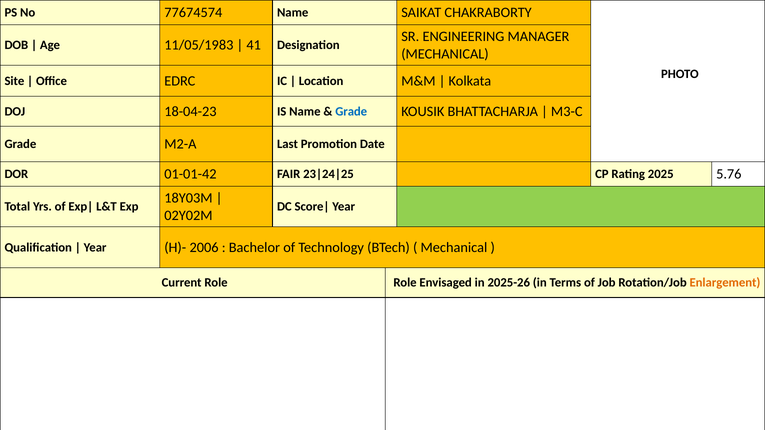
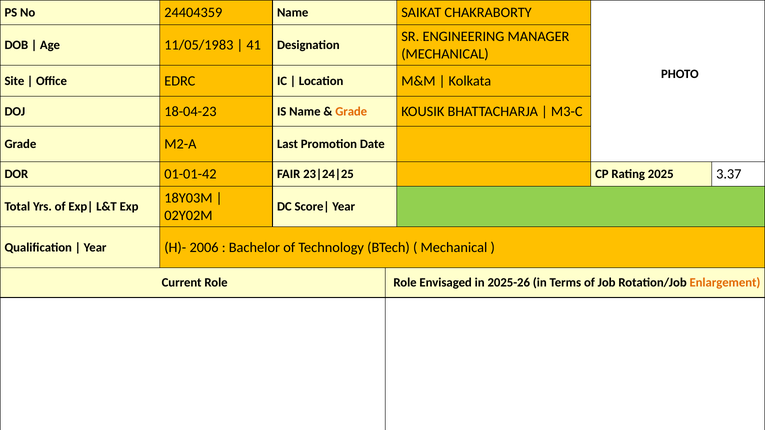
77674574: 77674574 -> 24404359 (193, 12)
Grade colour: blue -> orange (351, 111)
5.76: 5.76 -> 3.37 (729, 174)
